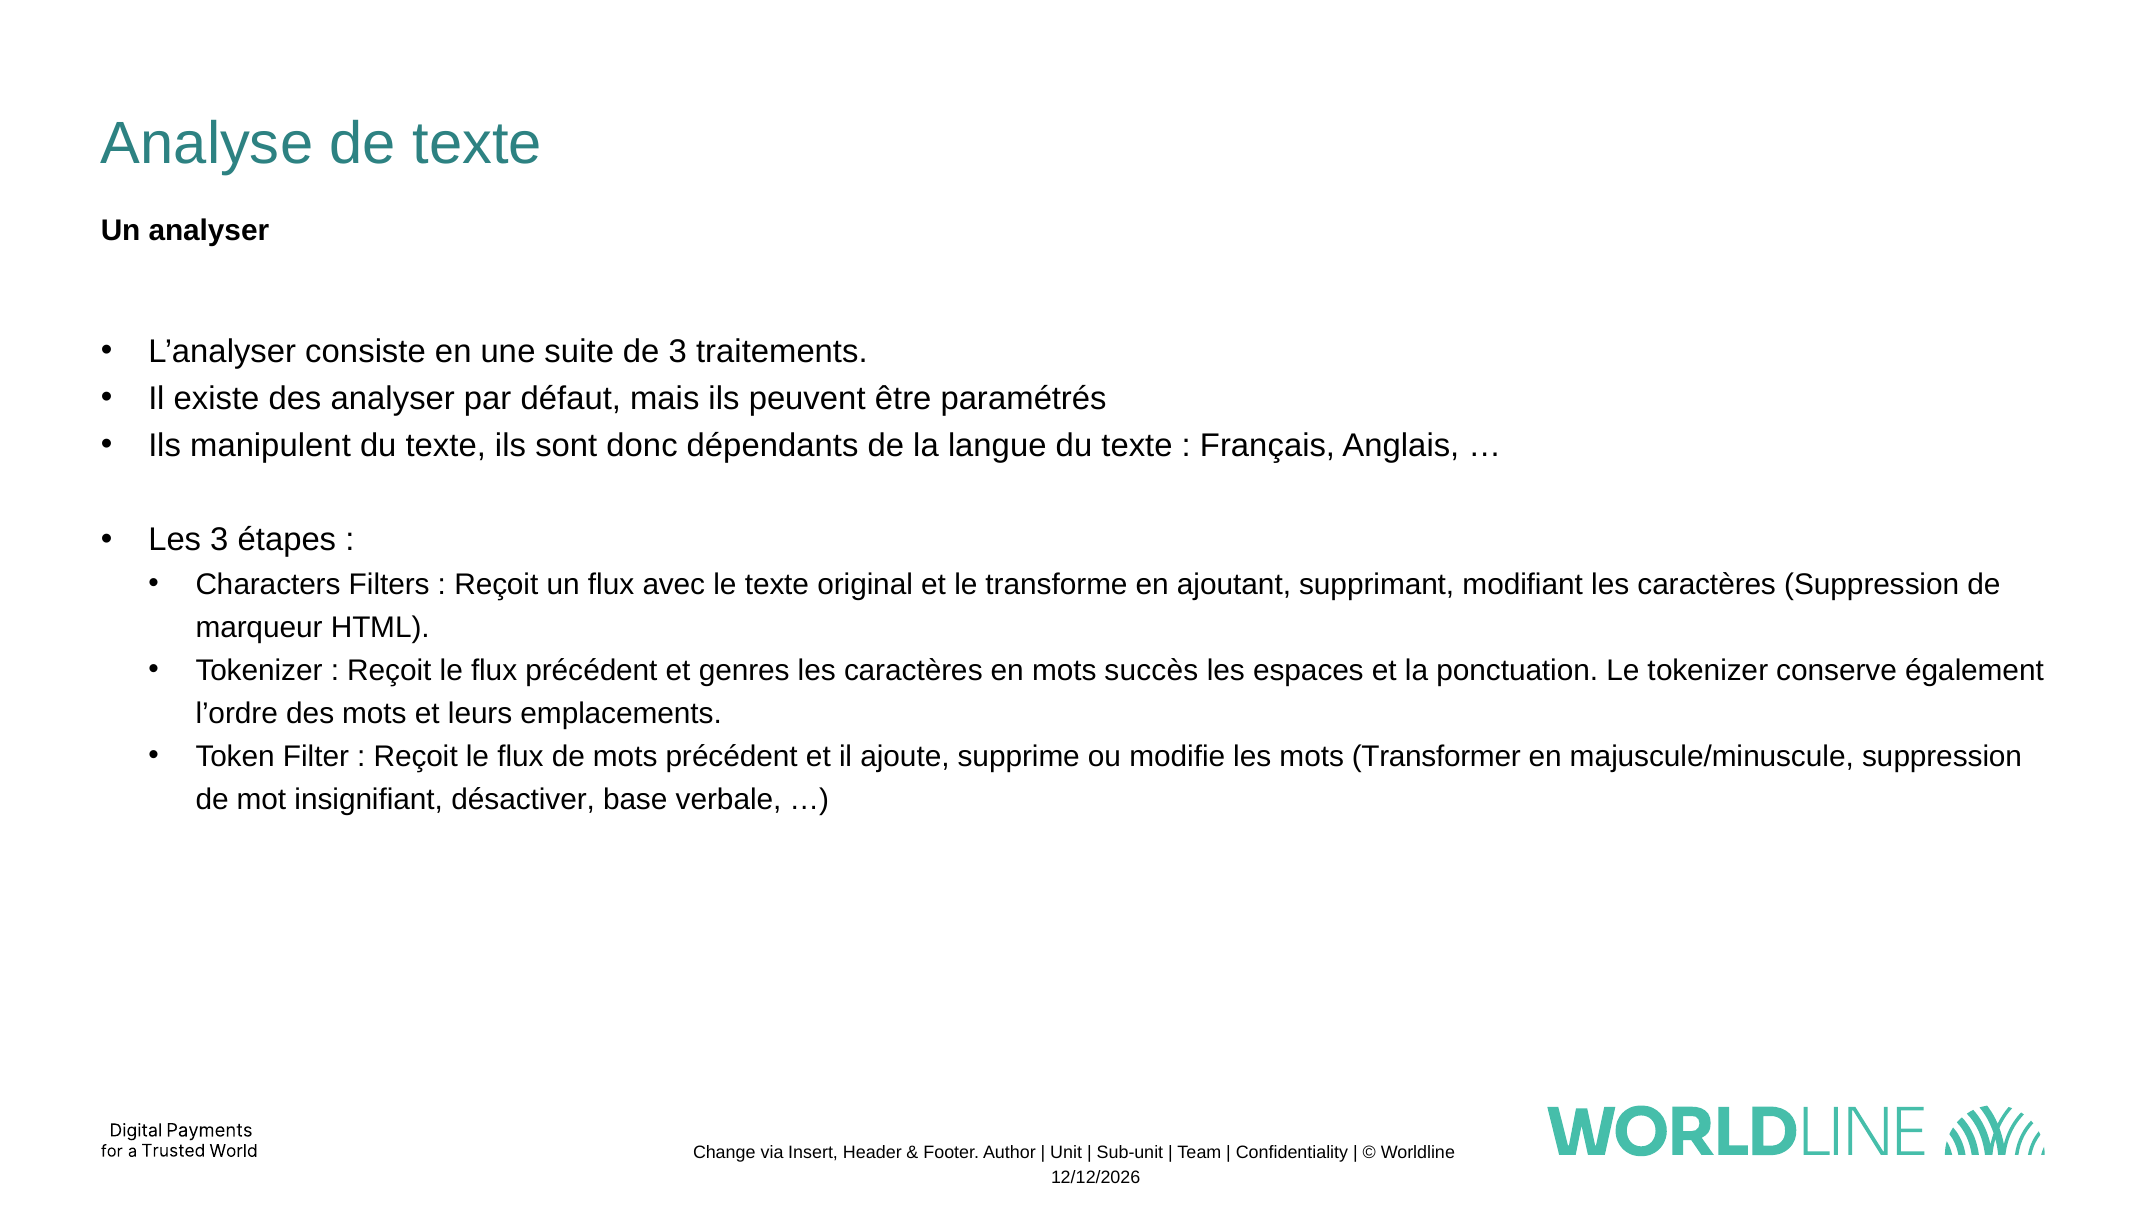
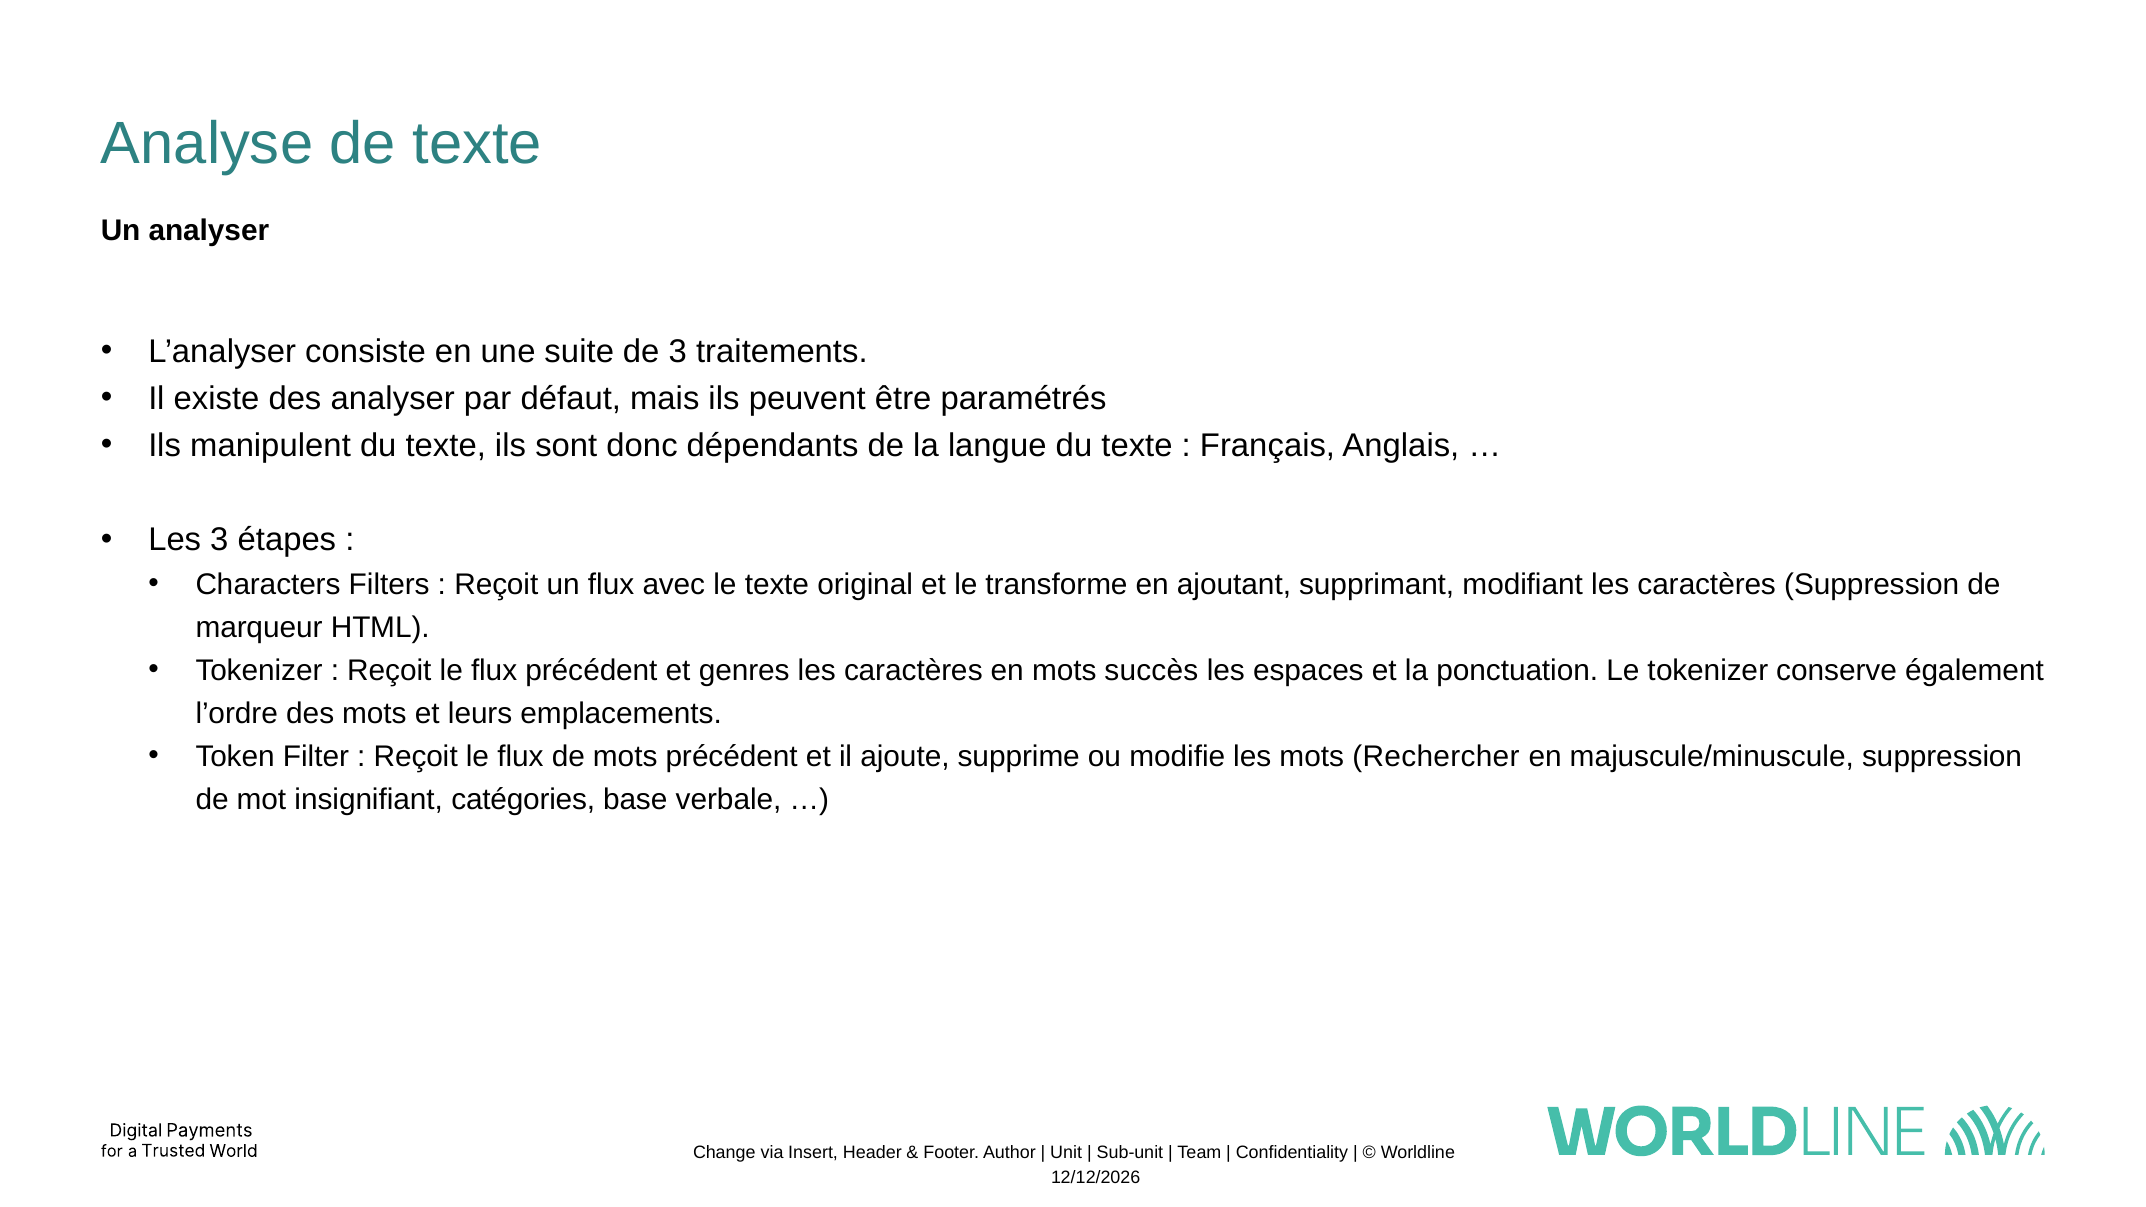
Transformer: Transformer -> Rechercher (1436, 756)
désactiver: désactiver -> catégories (523, 799)
